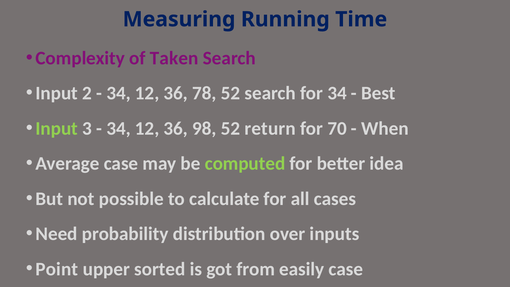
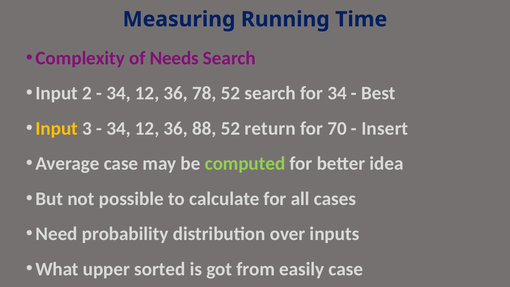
Taken: Taken -> Needs (174, 58)
Input colour: light green -> yellow (57, 128)
98: 98 -> 88 (204, 128)
When: When -> Insert (385, 128)
Point: Point -> What (57, 269)
